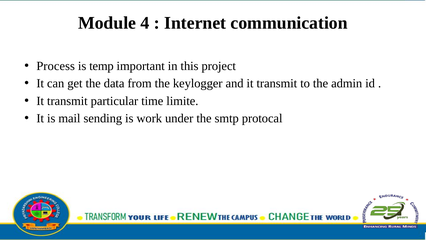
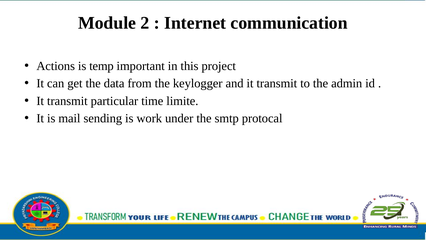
4: 4 -> 2 (145, 23)
Process: Process -> Actions (56, 66)
